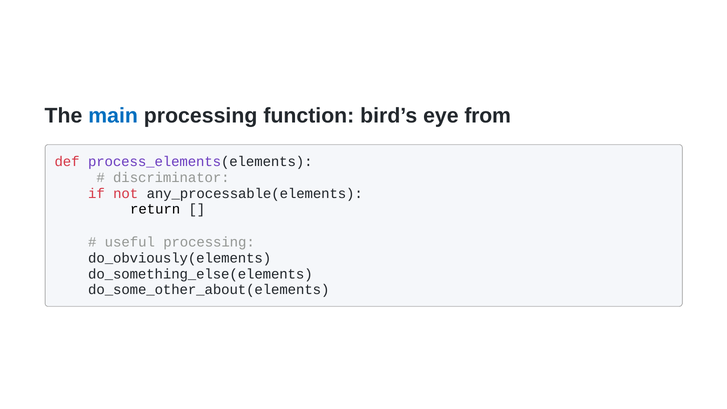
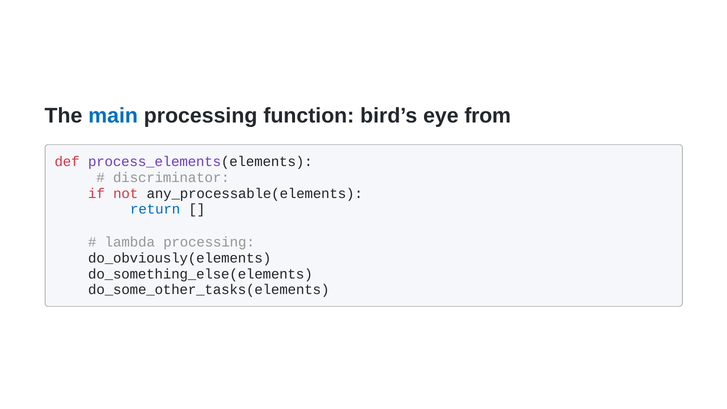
return colour: black -> blue (155, 209)
useful: useful -> lambda (130, 242)
do_some_other_about(elements: do_some_other_about(elements -> do_some_other_tasks(elements (209, 290)
